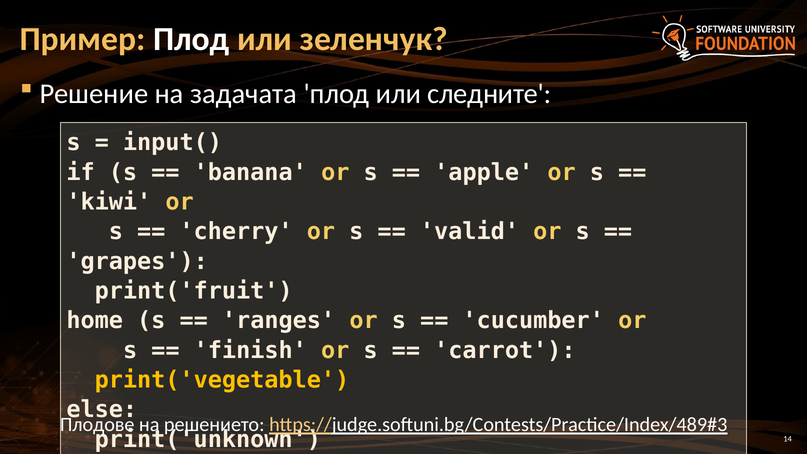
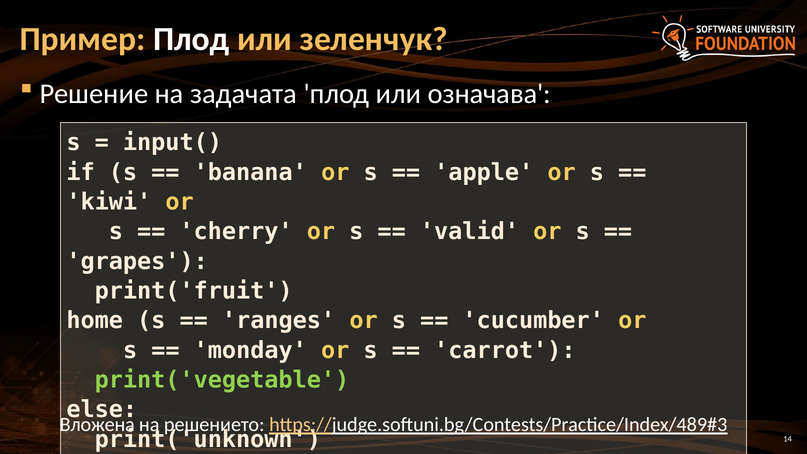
следните: следните -> означава (489, 94)
finish: finish -> monday (250, 350)
print('vegetable colour: yellow -> light green (222, 380)
Плодове: Плодове -> Вложена (97, 425)
